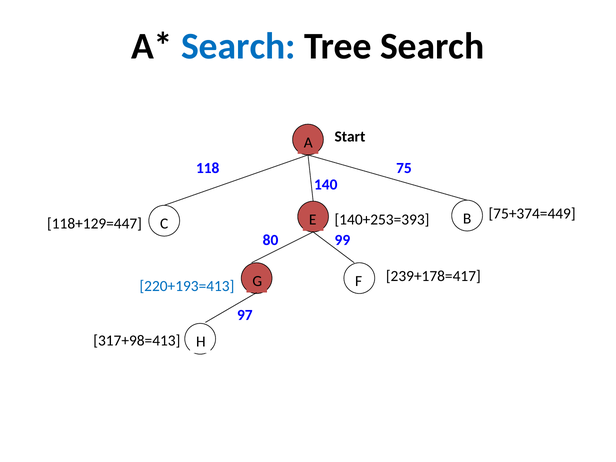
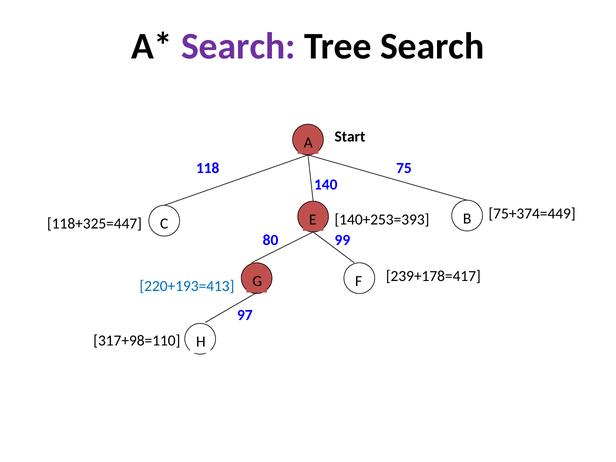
Search colour: blue -> purple (238, 46)
118+129=447: 118+129=447 -> 118+325=447 (95, 224)
317+98=413: 317+98=413 -> 317+98=110 (137, 341)
